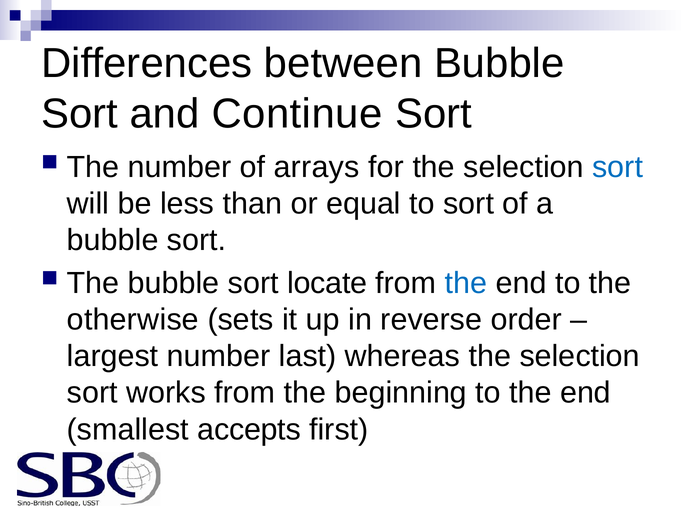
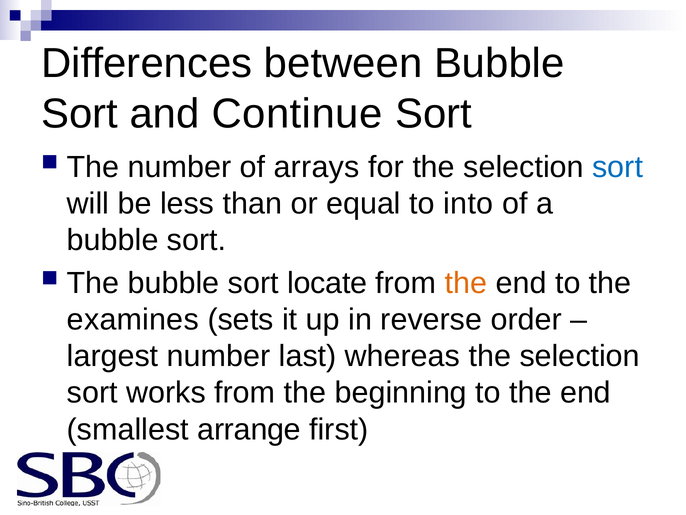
to sort: sort -> into (468, 203)
the colour: blue -> orange (466, 283)
otherwise: otherwise -> examines (133, 319)
accepts: accepts -> arrange (249, 429)
